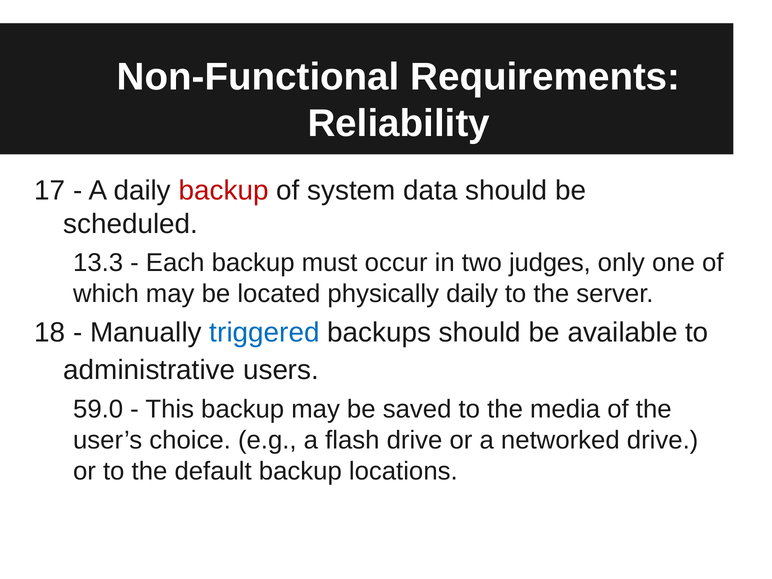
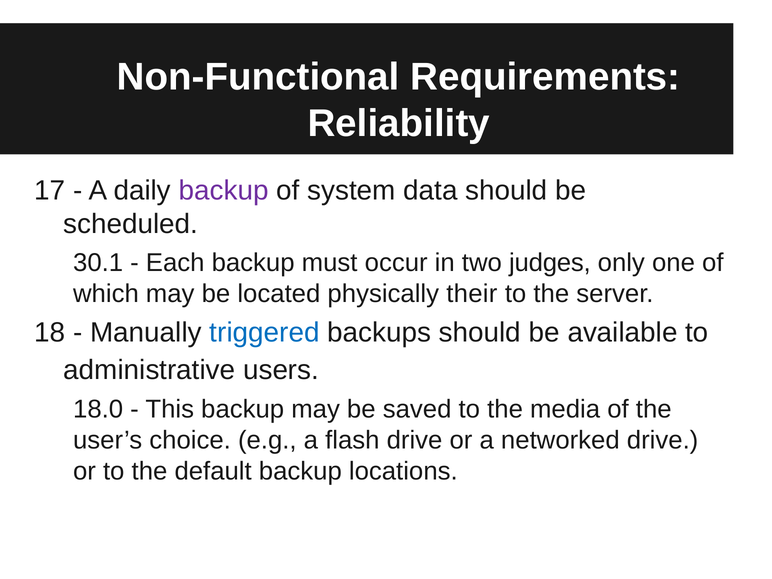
backup colour: red -> purple (224, 191)
13.3: 13.3 -> 30.1 (98, 263)
physically daily: daily -> their (472, 294)
59.0: 59.0 -> 18.0 (98, 409)
